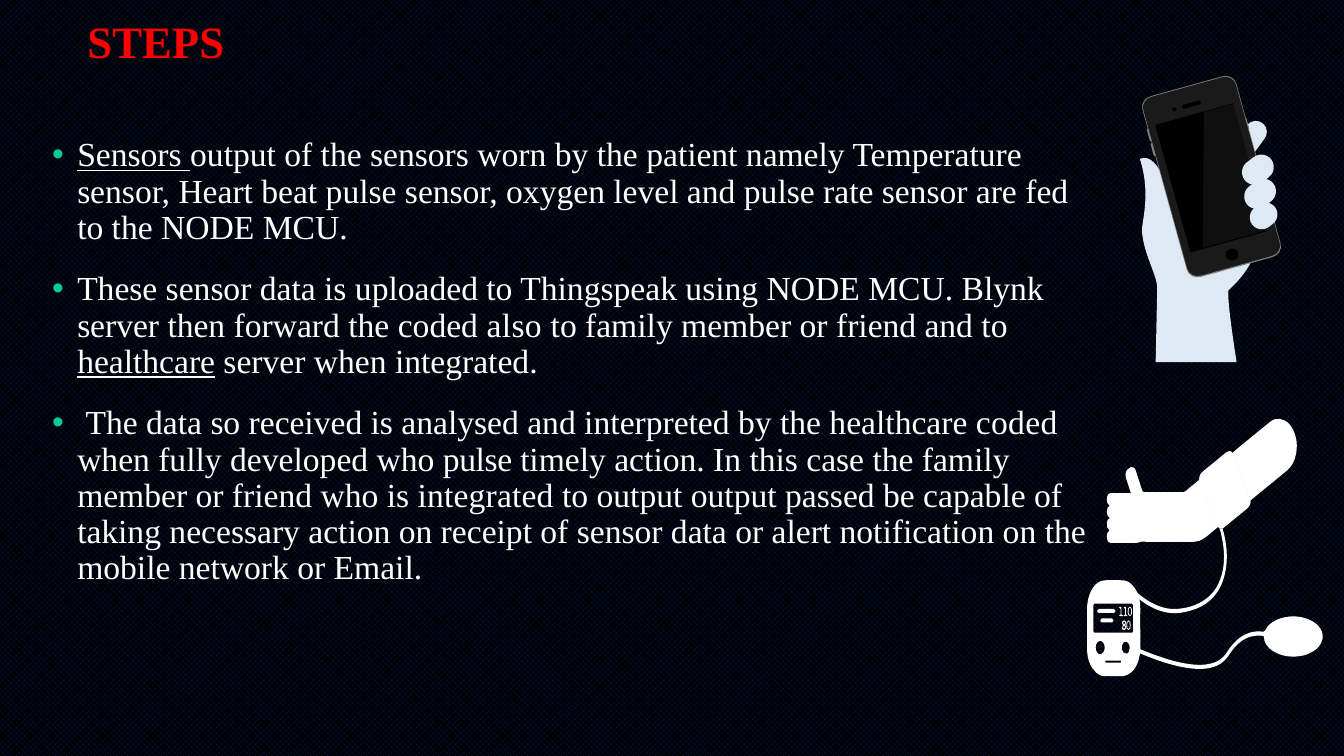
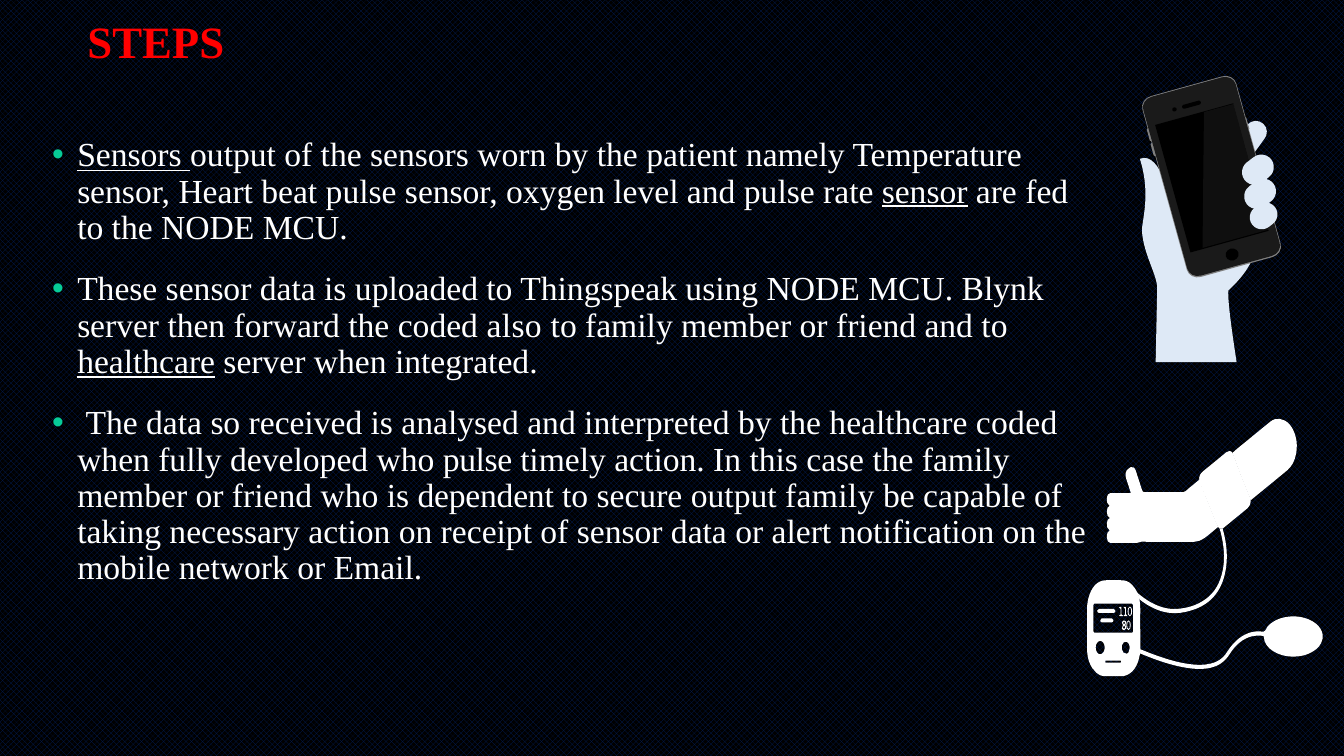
sensor underline: none -> present (925, 192)
is integrated: integrated -> dependent (486, 496)
to output: output -> secure (640, 496)
output passed: passed -> family (830, 496)
